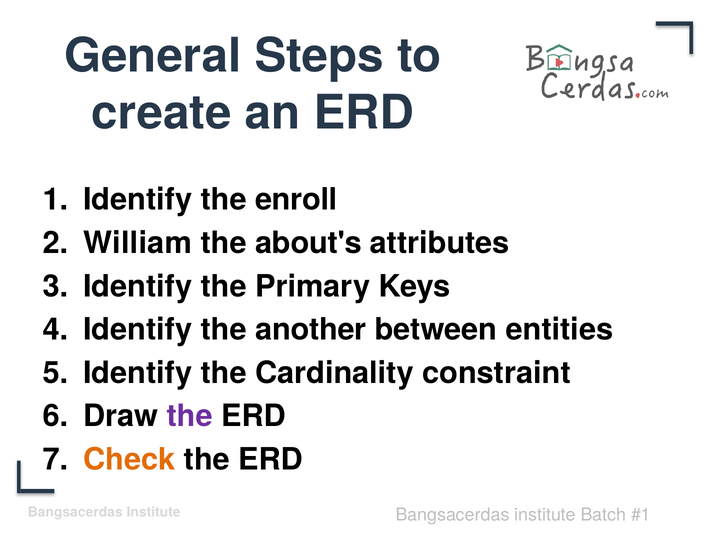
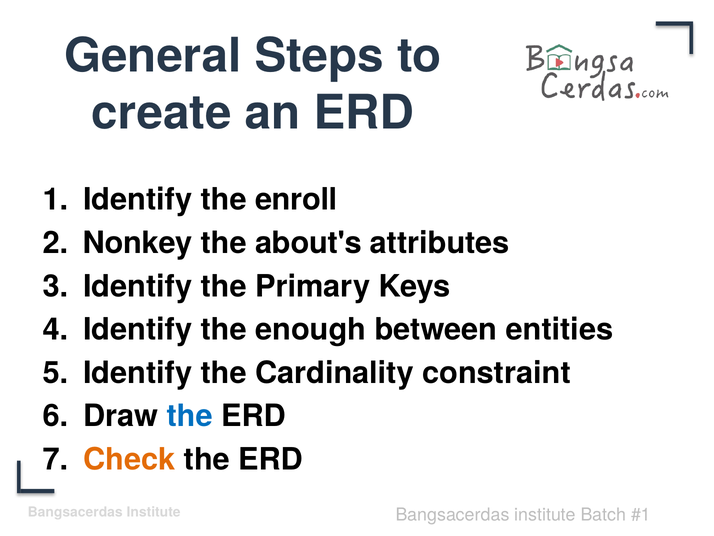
William: William -> Nonkey (138, 243)
another: another -> enough (311, 329)
the colour: purple -> blue (190, 416)
